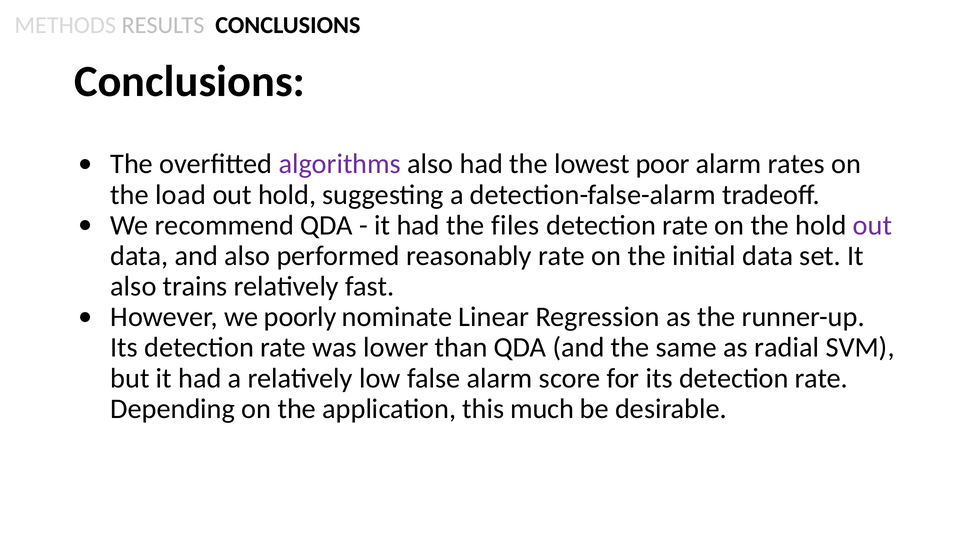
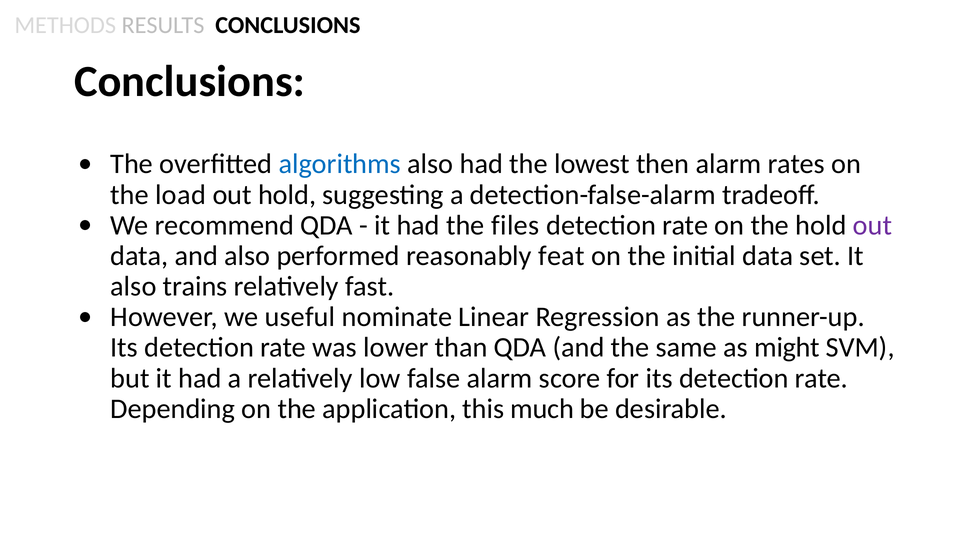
algorithms colour: purple -> blue (340, 164)
poor: poor -> then (663, 164)
reasonably rate: rate -> feat (561, 256)
poorly: poorly -> useful (300, 317)
radial: radial -> might (787, 348)
